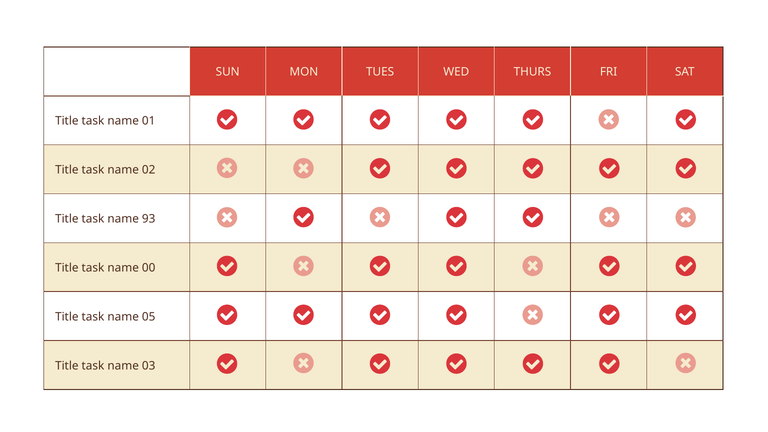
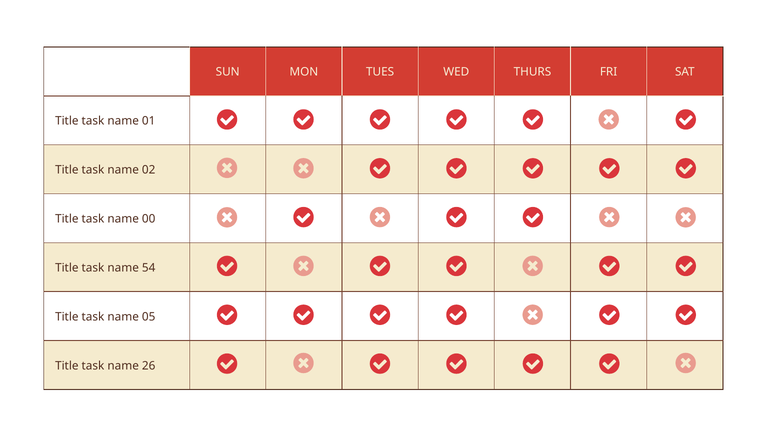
93: 93 -> 00 (149, 219)
00: 00 -> 54 (149, 268)
03: 03 -> 26 (149, 366)
